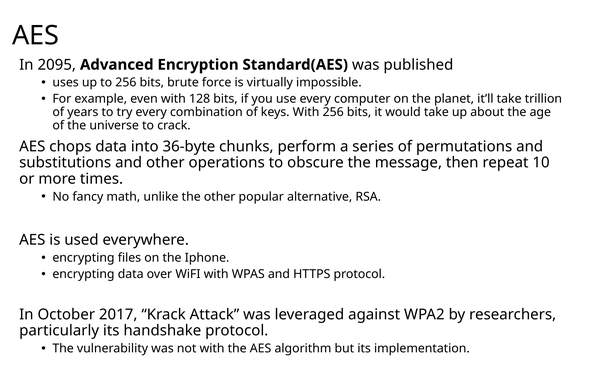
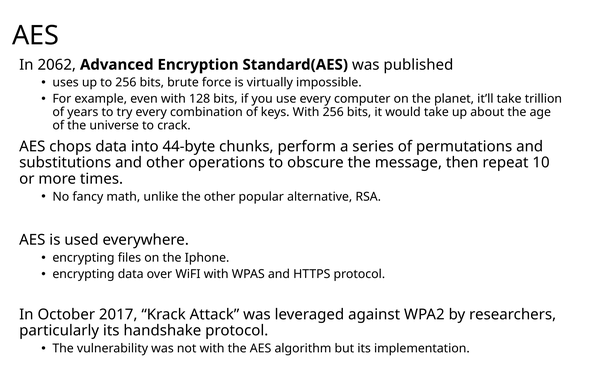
2095: 2095 -> 2062 (57, 65)
36-byte: 36-byte -> 44-byte (189, 147)
